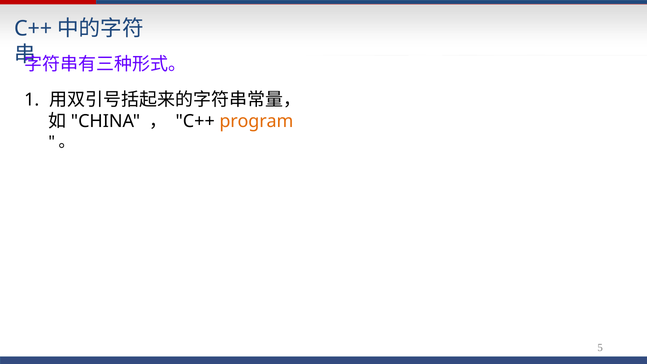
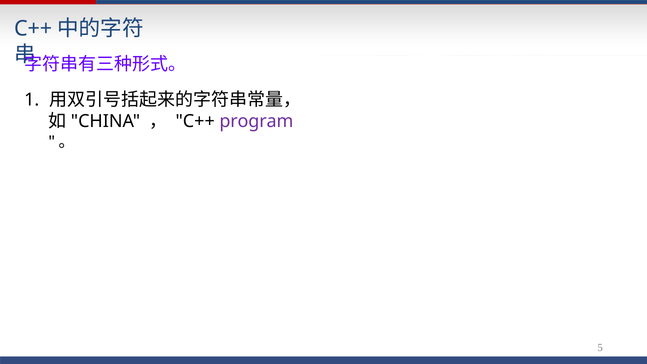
program colour: orange -> purple (256, 121)
